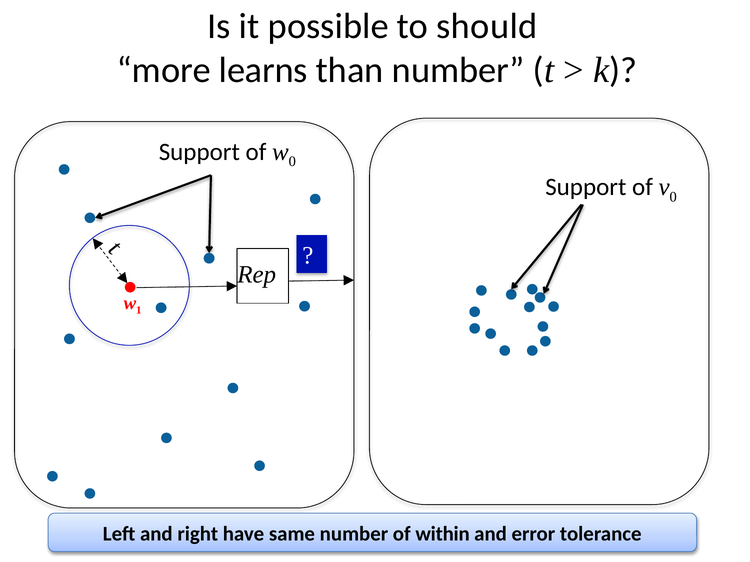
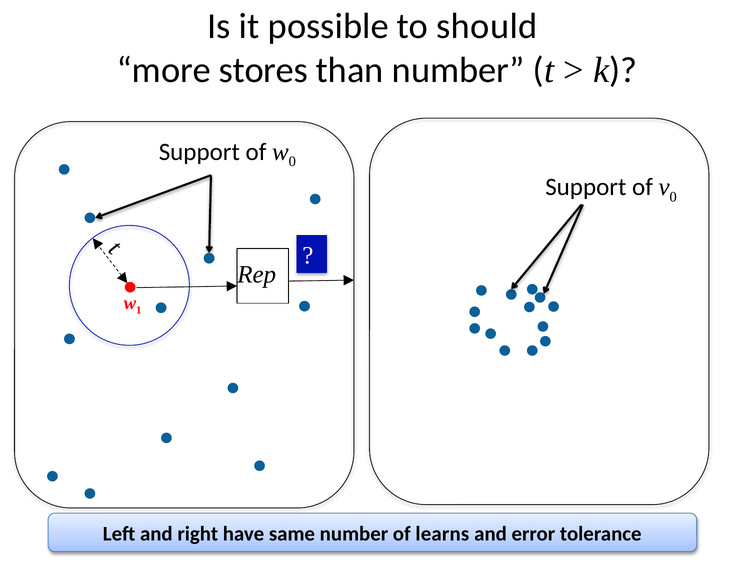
learns: learns -> stores (263, 70)
within: within -> learns (442, 534)
